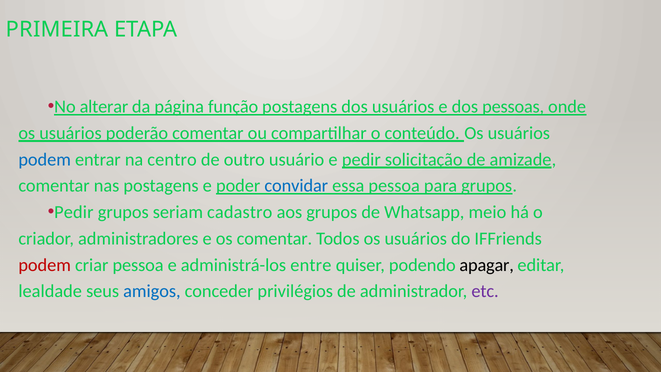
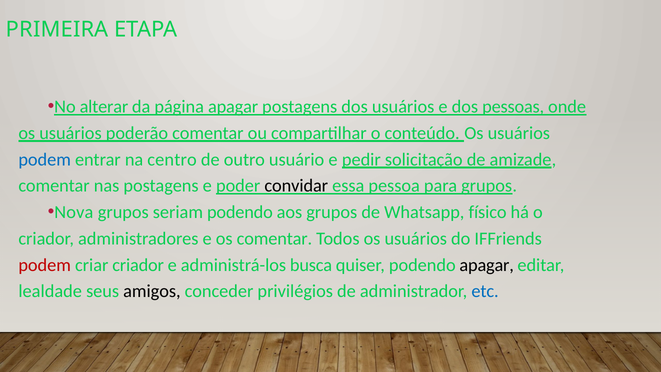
página função: função -> apagar (233, 107)
convidar colour: blue -> black (296, 186)
Pedir: Pedir -> Nova (74, 212)
seriam cadastro: cadastro -> podendo (240, 212)
meio: meio -> físico (488, 212)
criar pessoa: pessoa -> criador (138, 265)
entre: entre -> busca (311, 265)
amigos colour: blue -> black (152, 291)
etc colour: purple -> blue (485, 291)
